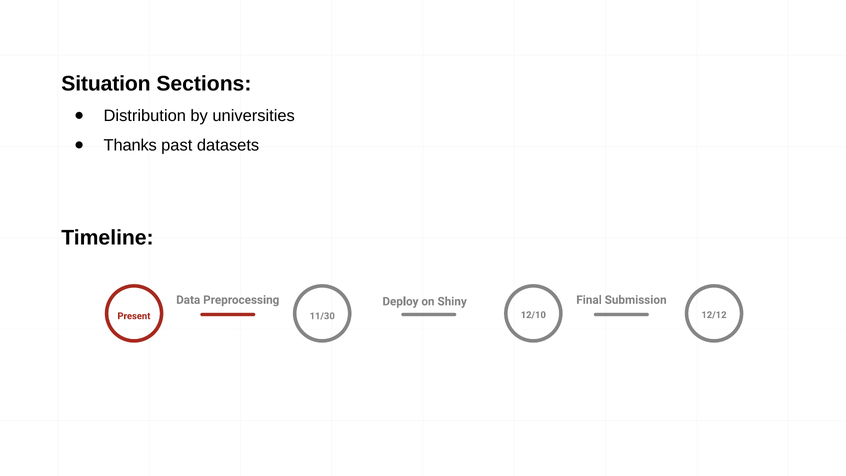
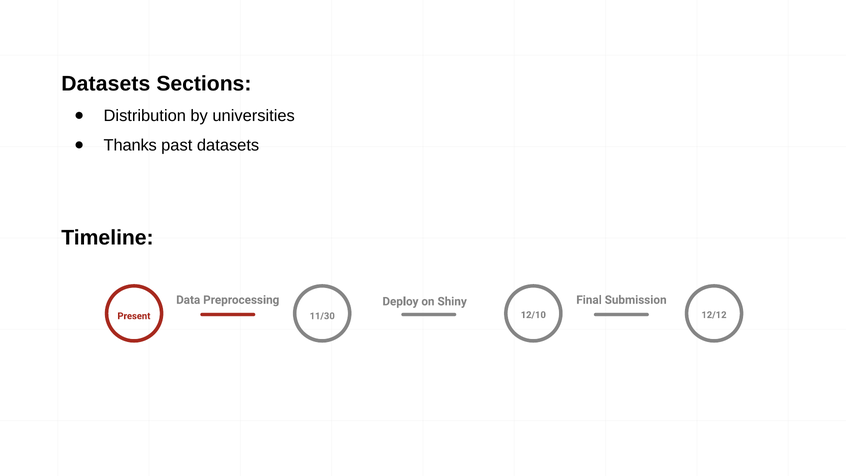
Situation: Situation -> Datasets (106, 84)
